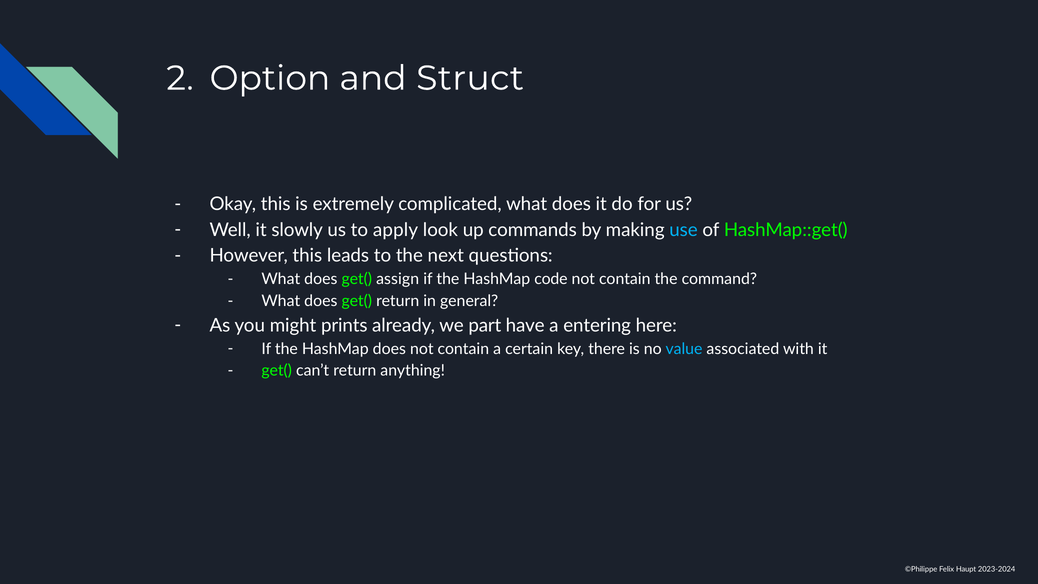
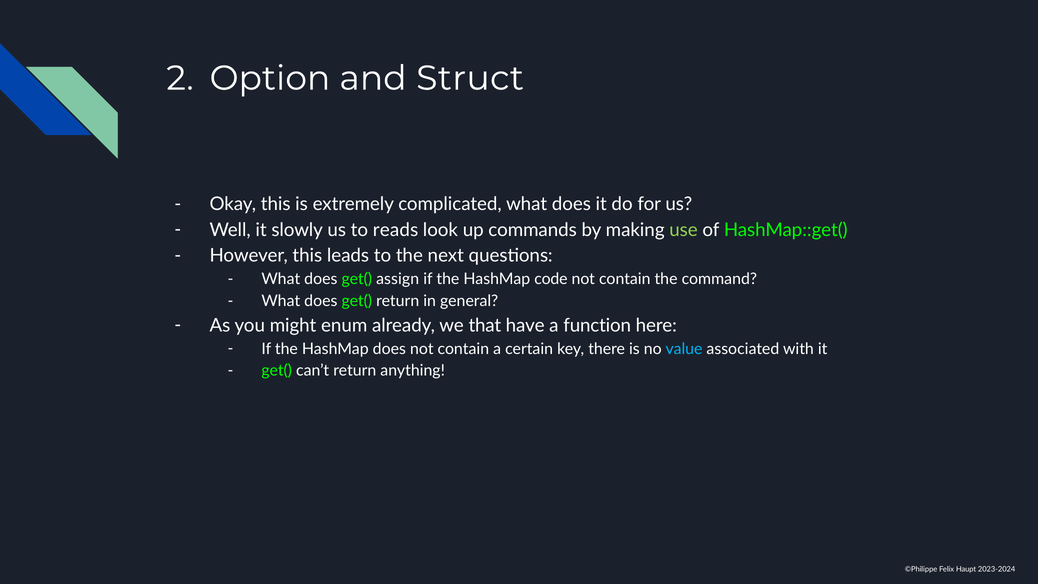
apply: apply -> reads (396, 230)
use colour: light blue -> light green (683, 230)
prints: prints -> enum (344, 325)
part: part -> that (485, 325)
entering: entering -> function (597, 325)
